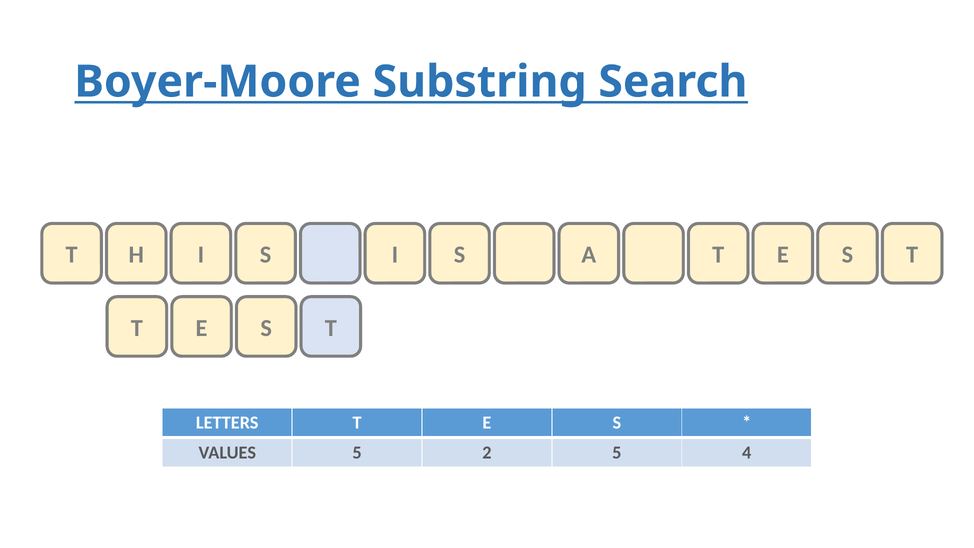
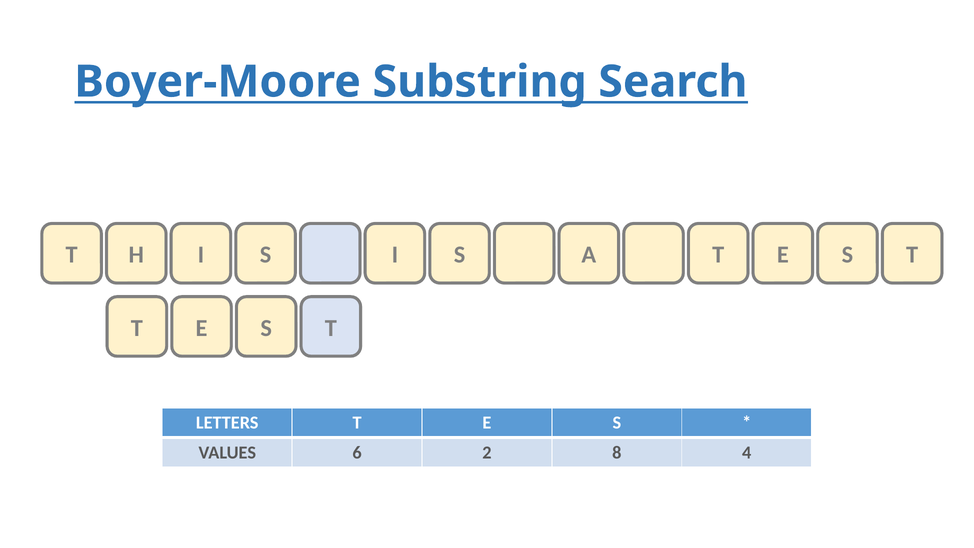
VALUES 5: 5 -> 6 (357, 452)
2 5: 5 -> 8 (617, 452)
